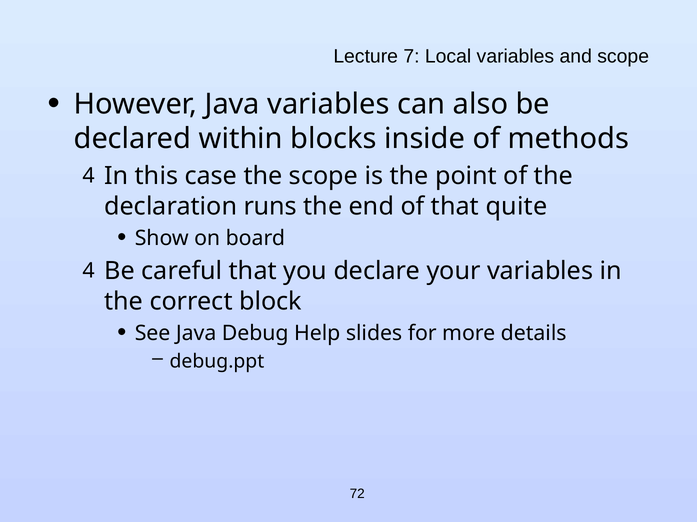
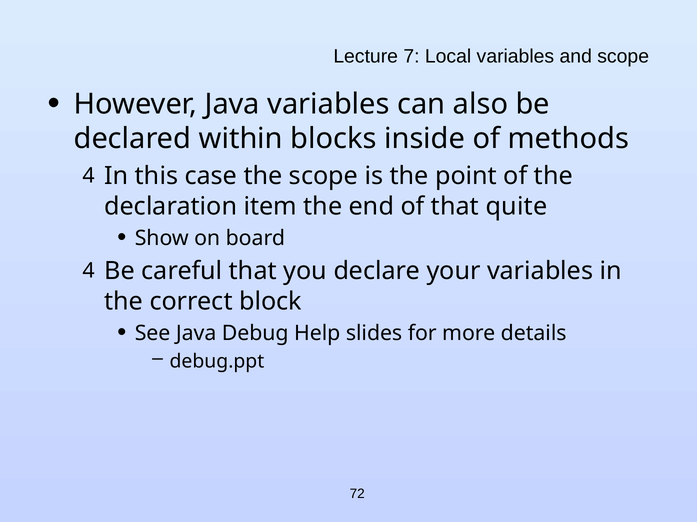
runs: runs -> item (270, 207)
